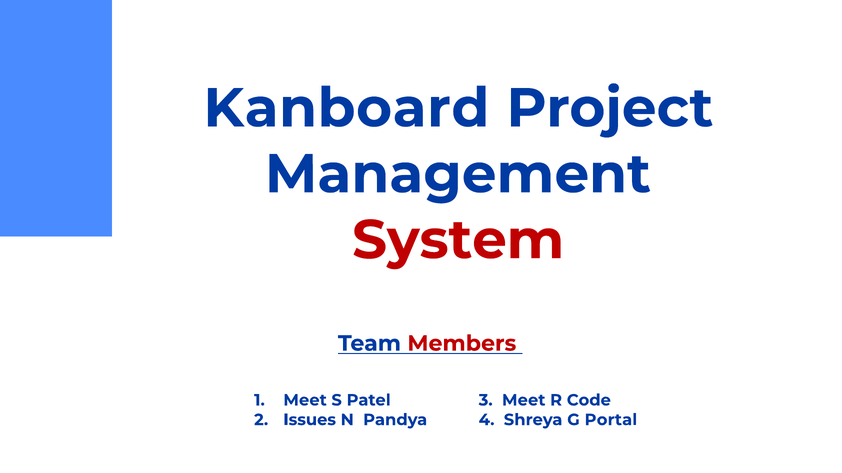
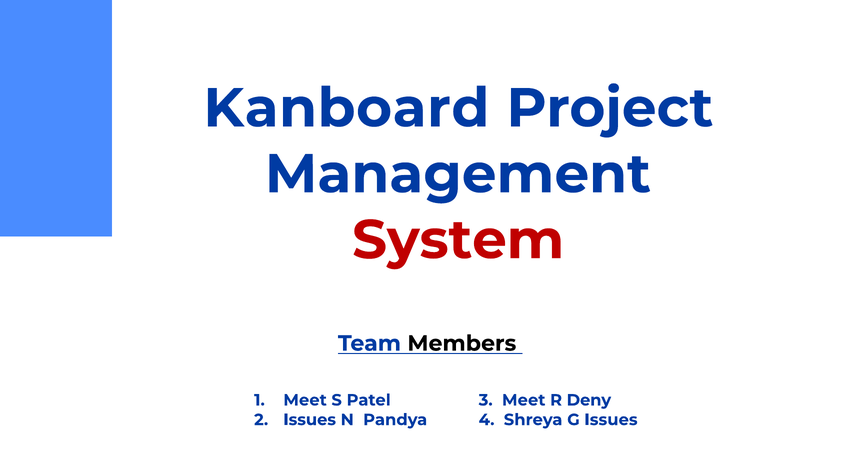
Members colour: red -> black (462, 344)
Code: Code -> Deny (589, 401)
G Portal: Portal -> Issues (611, 420)
